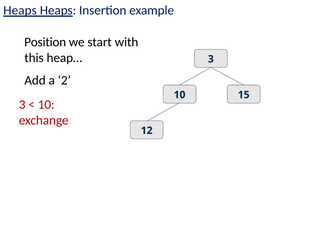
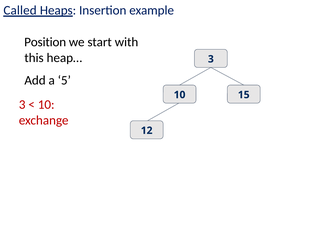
Heaps: Heaps -> Called (20, 10)
2: 2 -> 5 (64, 80)
